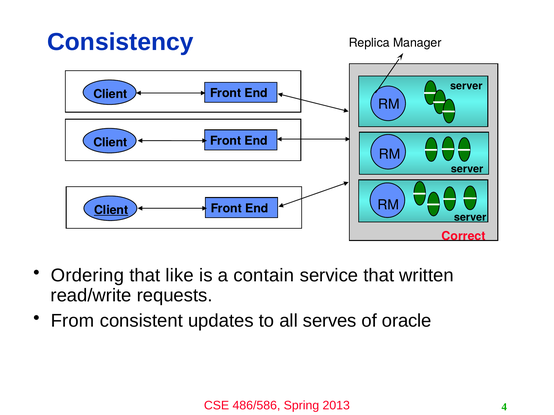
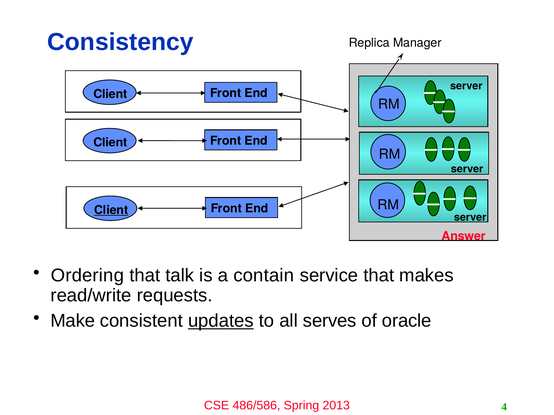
Correct: Correct -> Answer (464, 236)
like: like -> talk (180, 276)
written: written -> makes (426, 276)
From: From -> Make (73, 321)
updates underline: none -> present (221, 321)
